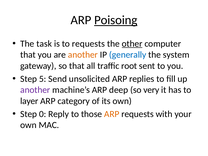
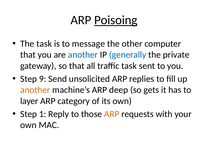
to requests: requests -> message (88, 44)
other underline: present -> none (132, 44)
another colour: orange -> blue (83, 55)
system: system -> private (176, 55)
traffic root: root -> task (129, 66)
5: 5 -> 9 (43, 79)
another colour: purple -> orange (35, 90)
very: very -> gets (151, 90)
0: 0 -> 1 (43, 114)
